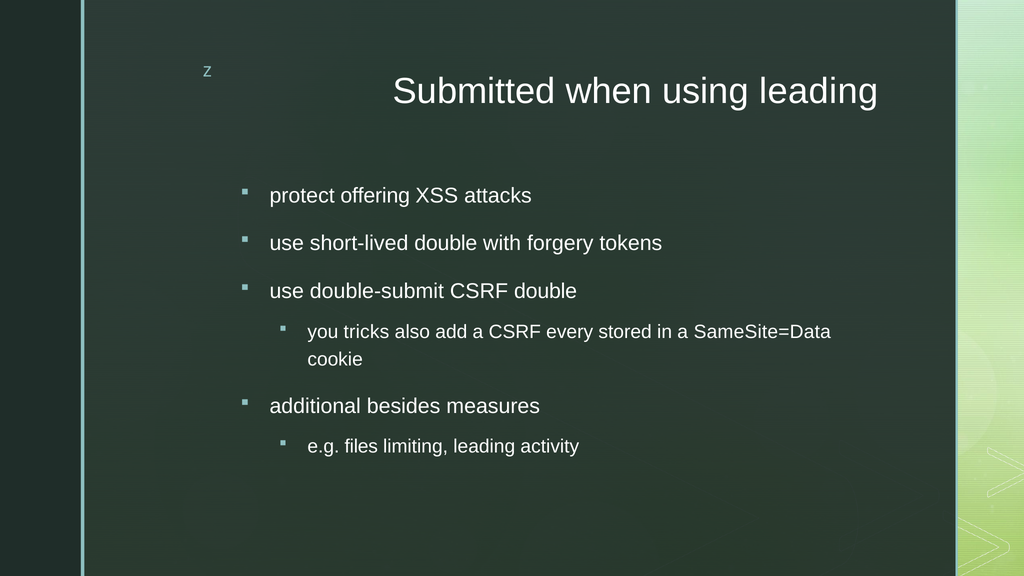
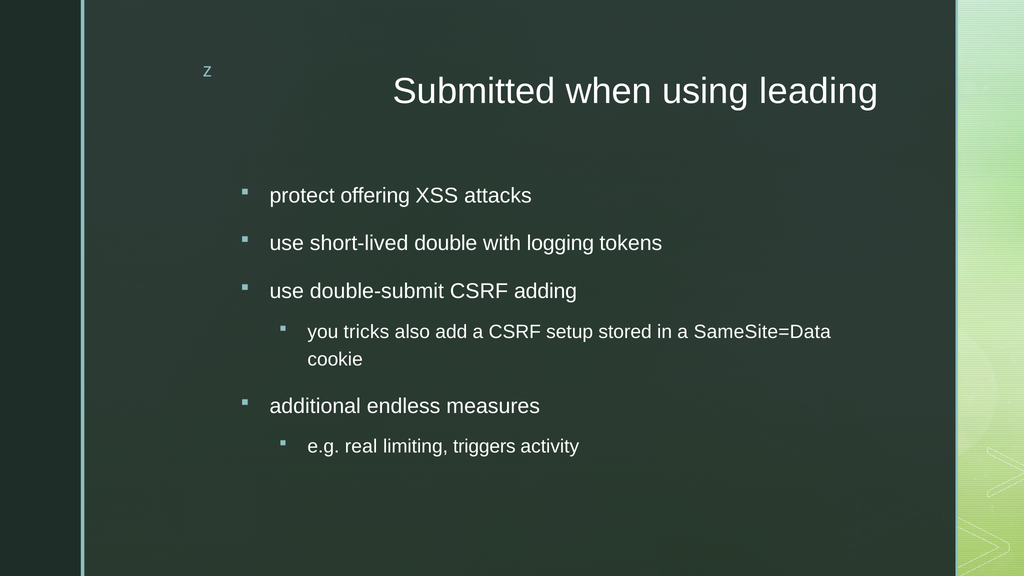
forgery: forgery -> logging (560, 243)
CSRF double: double -> adding (546, 291)
every: every -> setup (570, 332)
besides: besides -> endless (404, 406)
files: files -> real (361, 447)
limiting leading: leading -> triggers (484, 447)
